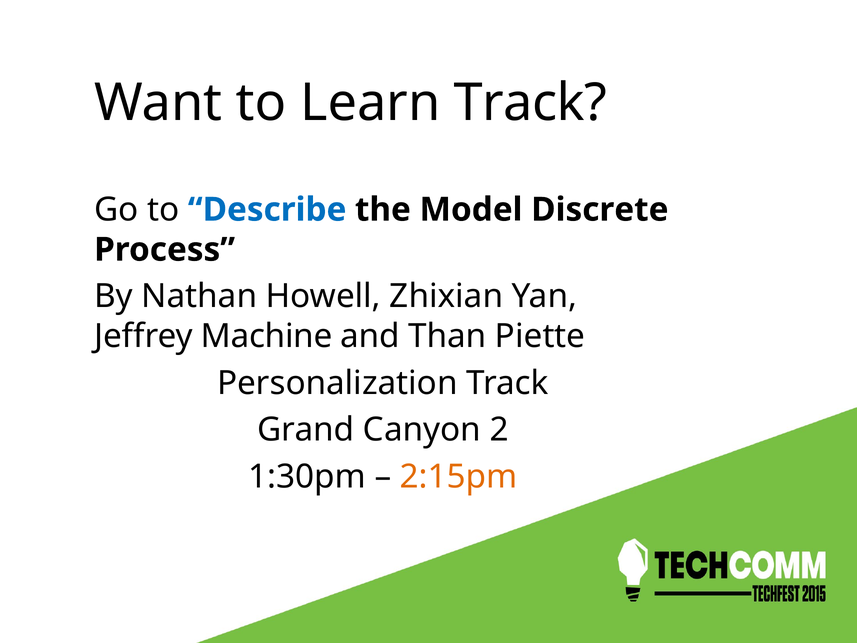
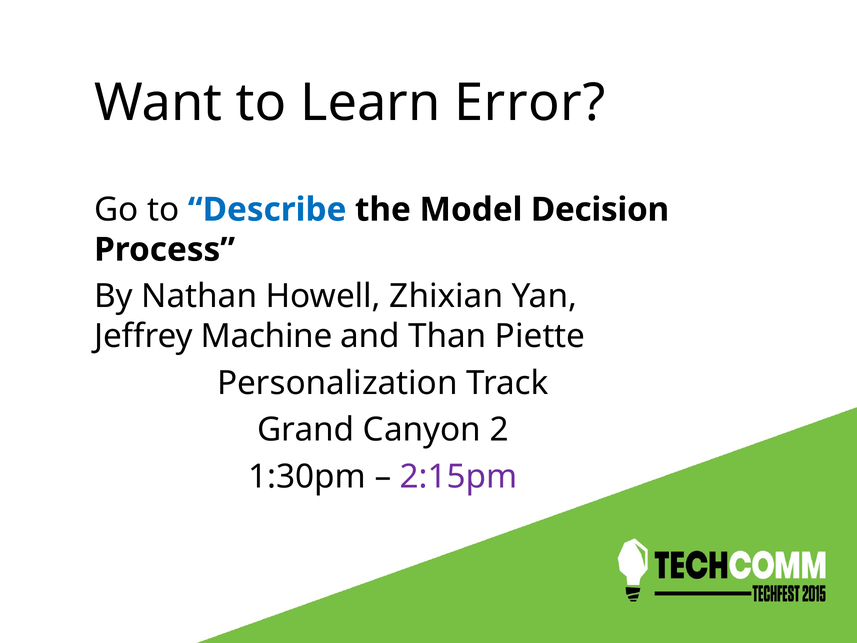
Learn Track: Track -> Error (530, 103)
Discrete: Discrete -> Decision (600, 210)
2:15pm colour: orange -> purple (459, 476)
